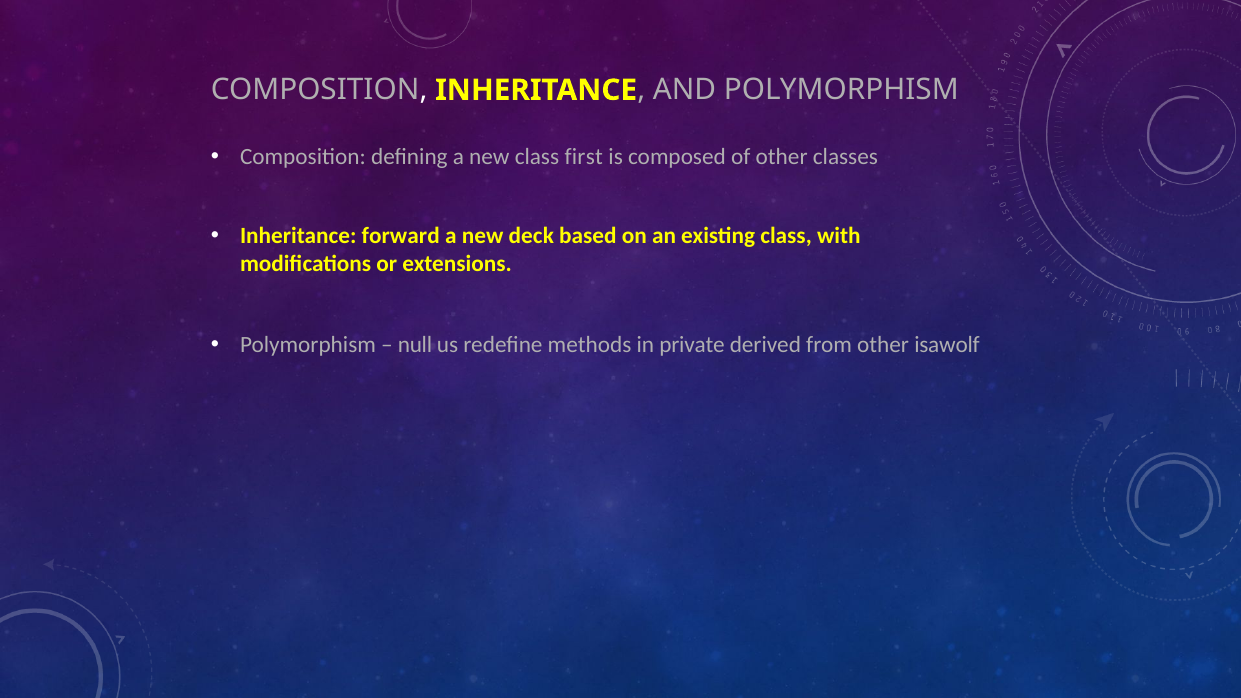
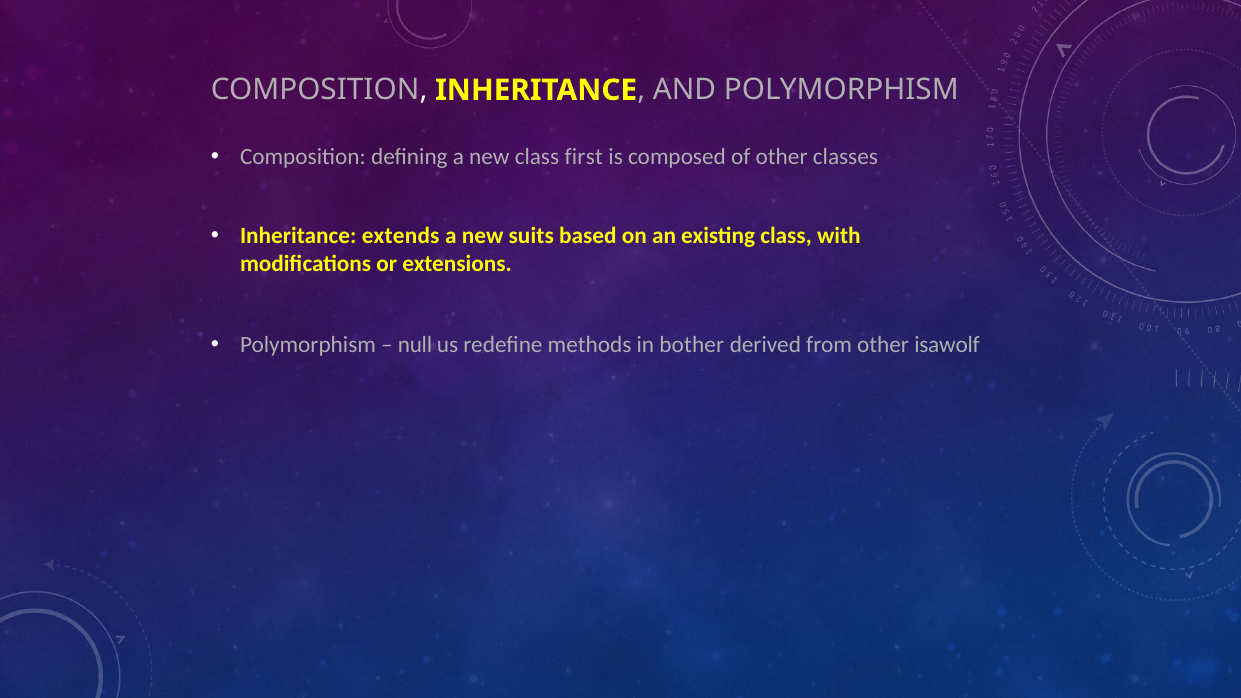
forward: forward -> extends (401, 236)
deck: deck -> suits (531, 236)
private: private -> bother (692, 345)
